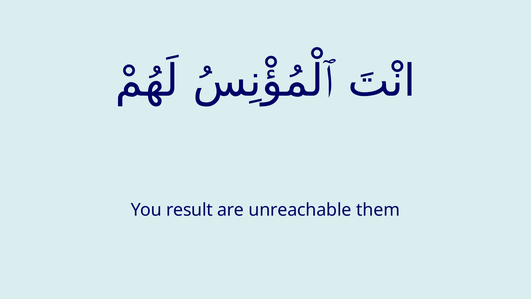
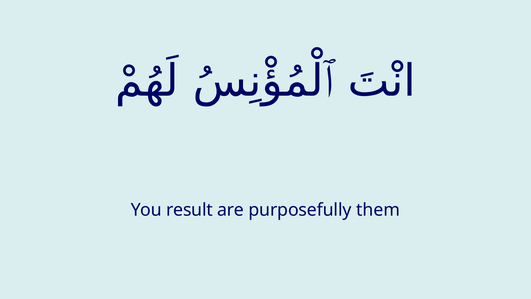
unreachable: unreachable -> purposefully (300, 210)
